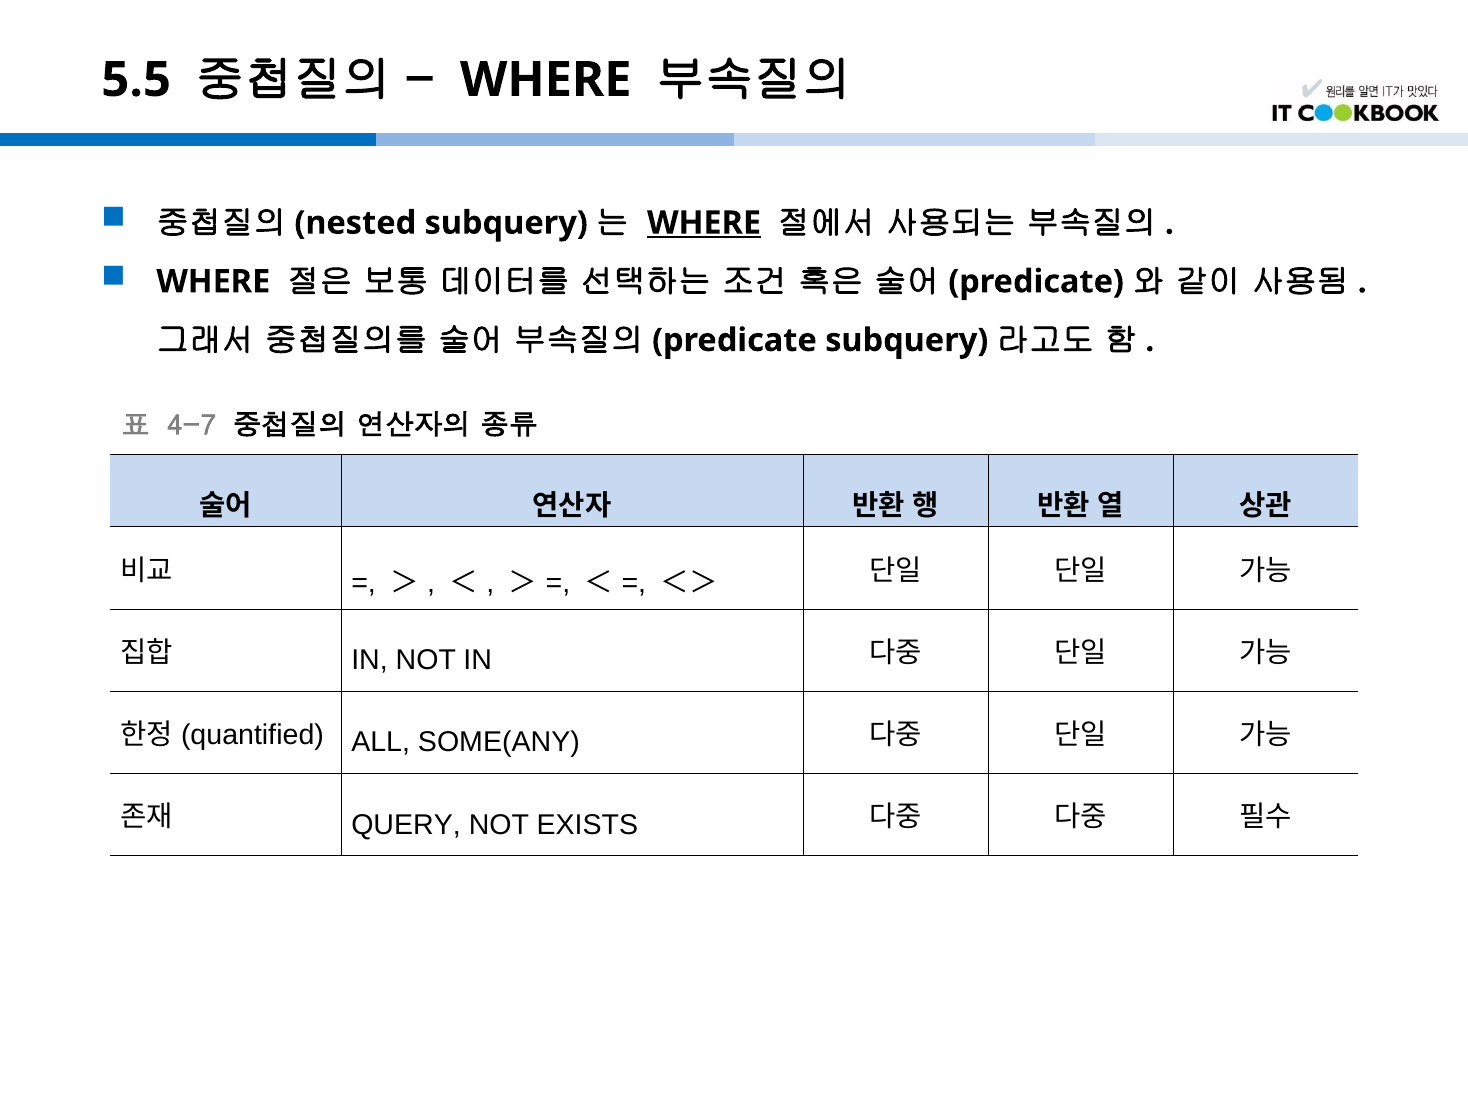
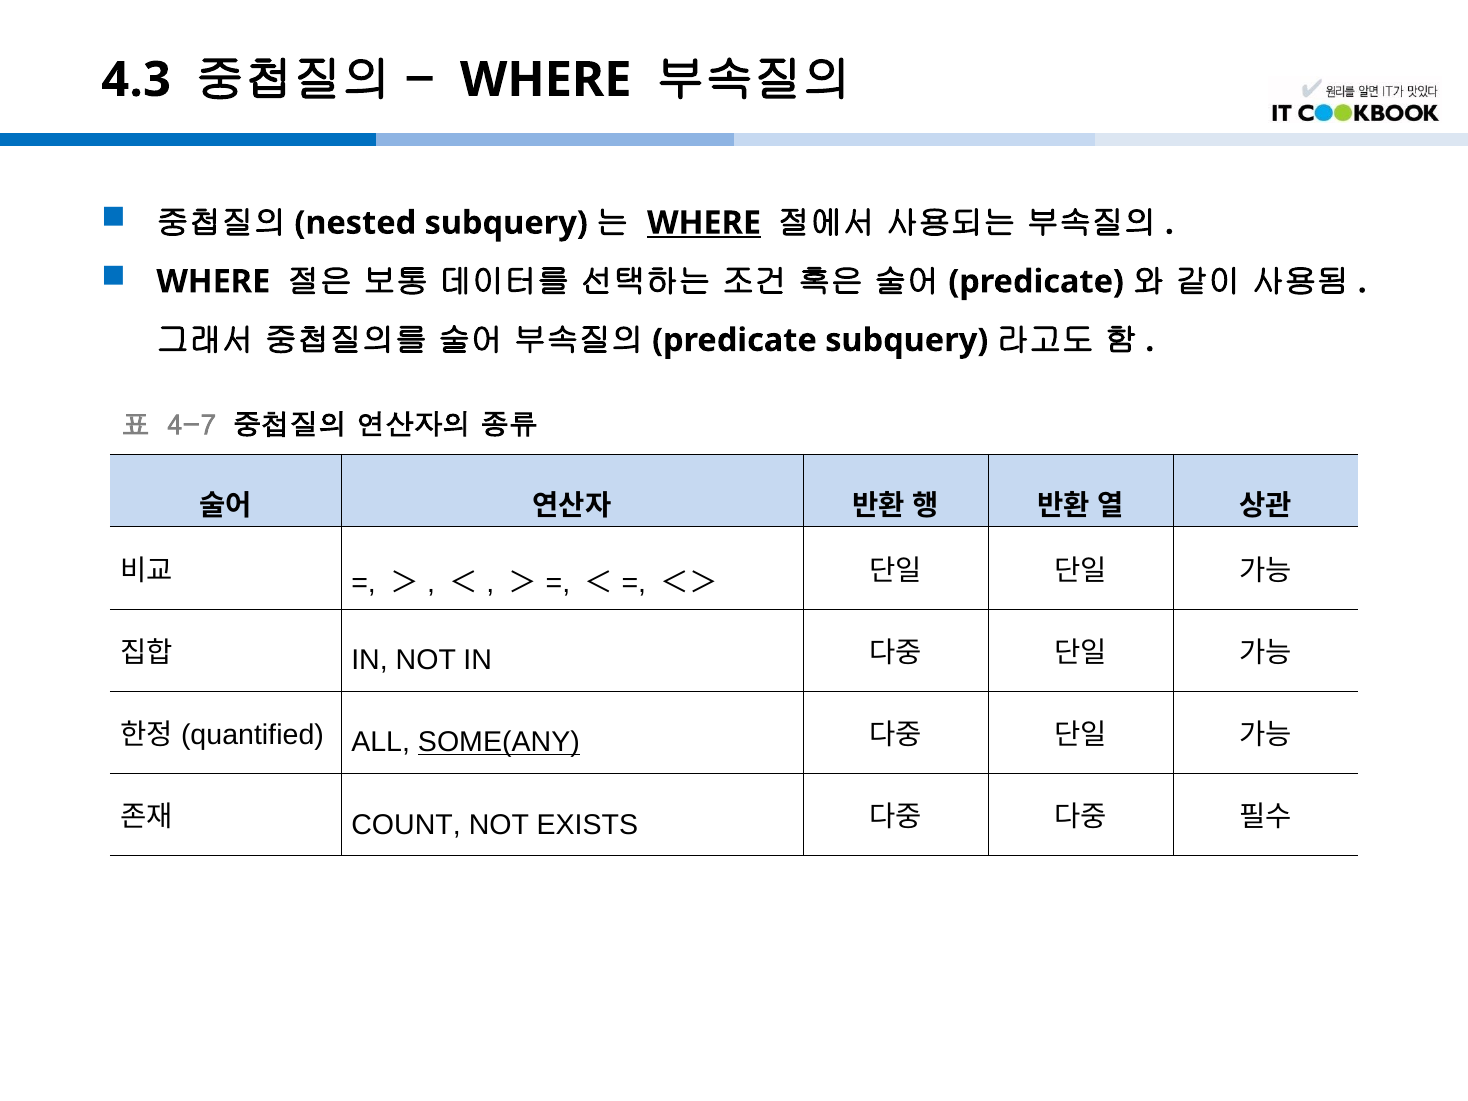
5.5: 5.5 -> 4.3 (136, 80)
SOME(ANY underline: none -> present (499, 742)
QUERY: QUERY -> COUNT (406, 825)
